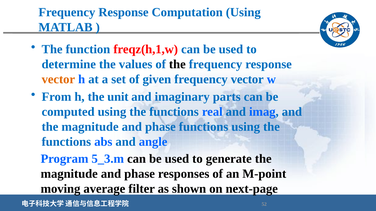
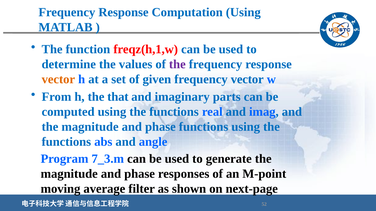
the colour: black -> purple (177, 64)
unit: unit -> that (118, 97)
5_3.m: 5_3.m -> 7_3.m (108, 159)
